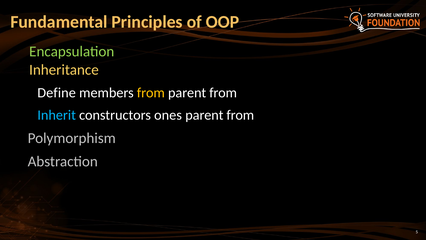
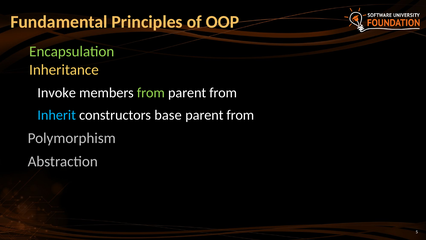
Define: Define -> Invoke (57, 93)
from colour: yellow -> light green (151, 93)
ones: ones -> base (168, 115)
